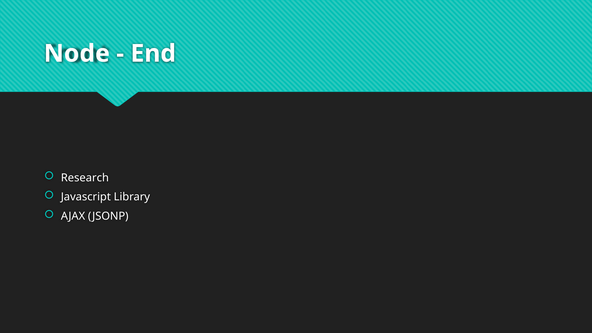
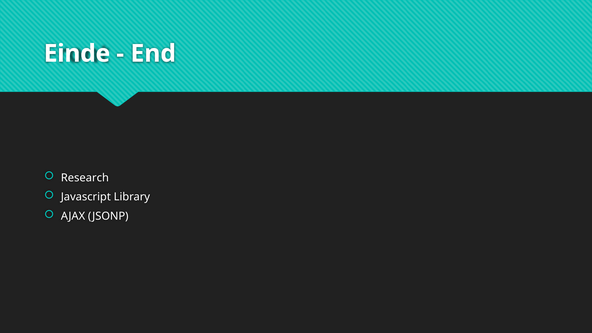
Node: Node -> Einde (77, 54)
